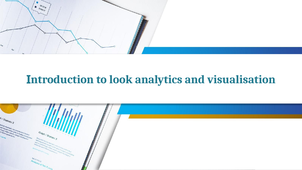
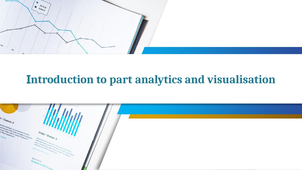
look: look -> part (121, 80)
